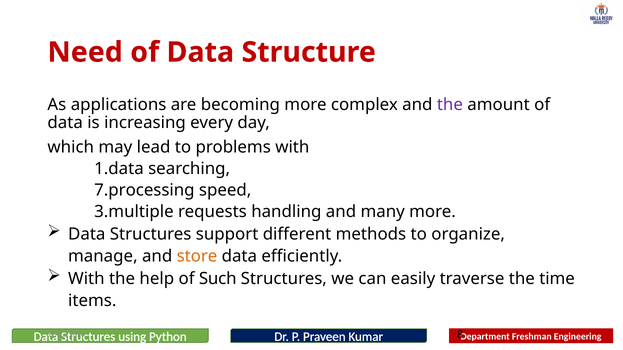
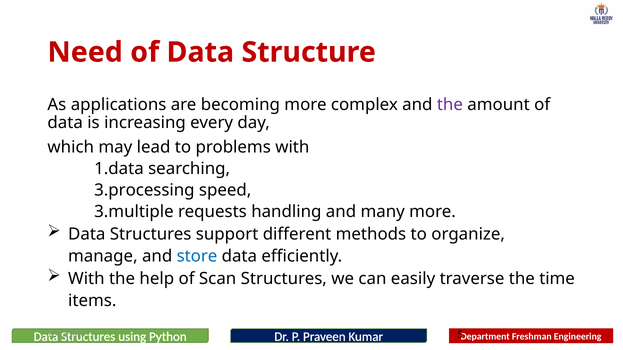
7.processing: 7.processing -> 3.processing (144, 190)
store colour: orange -> blue (197, 257)
Such: Such -> Scan (218, 279)
8: 8 -> 5 (460, 335)
